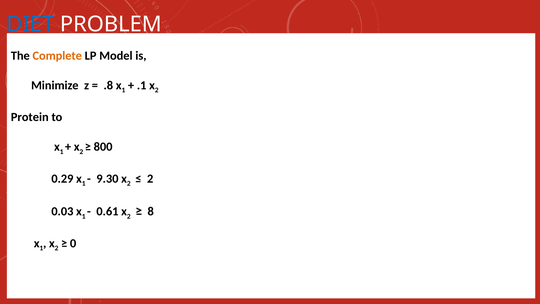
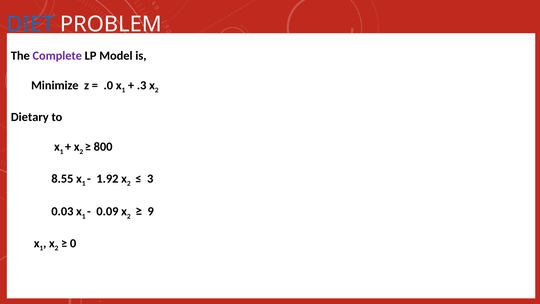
Complete colour: orange -> purple (57, 56)
.8: .8 -> .0 (108, 85)
.1: .1 -> .3 (142, 85)
Protein: Protein -> Dietary (30, 117)
0.29: 0.29 -> 8.55 (62, 178)
9.30: 9.30 -> 1.92 (107, 178)
2: 2 -> 3 (150, 178)
0.61: 0.61 -> 0.09 (107, 211)
8: 8 -> 9 (151, 211)
